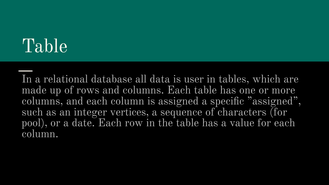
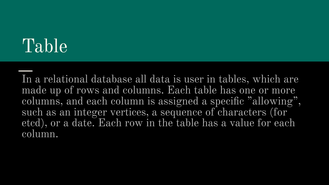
”assigned: ”assigned -> ”allowing (274, 101)
pool: pool -> etcd (35, 123)
